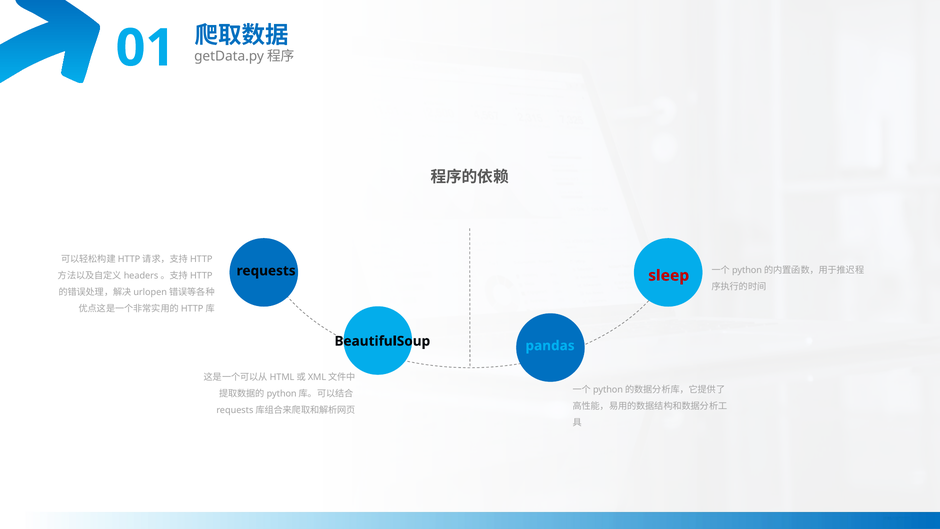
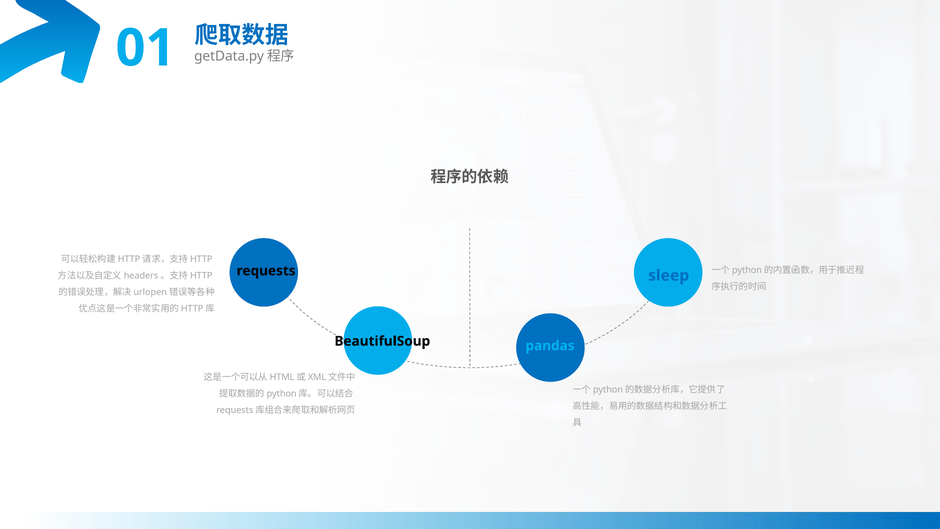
sleep colour: red -> blue (669, 275)
